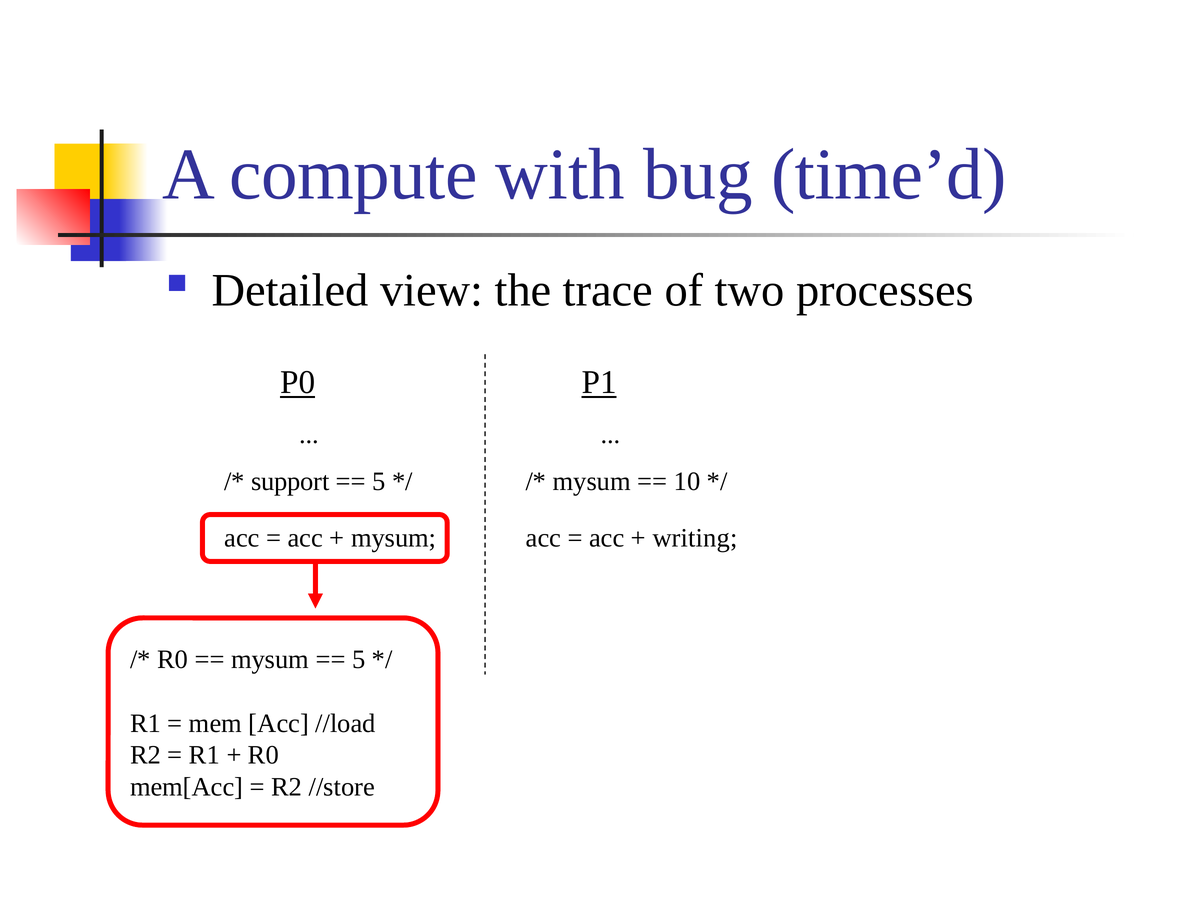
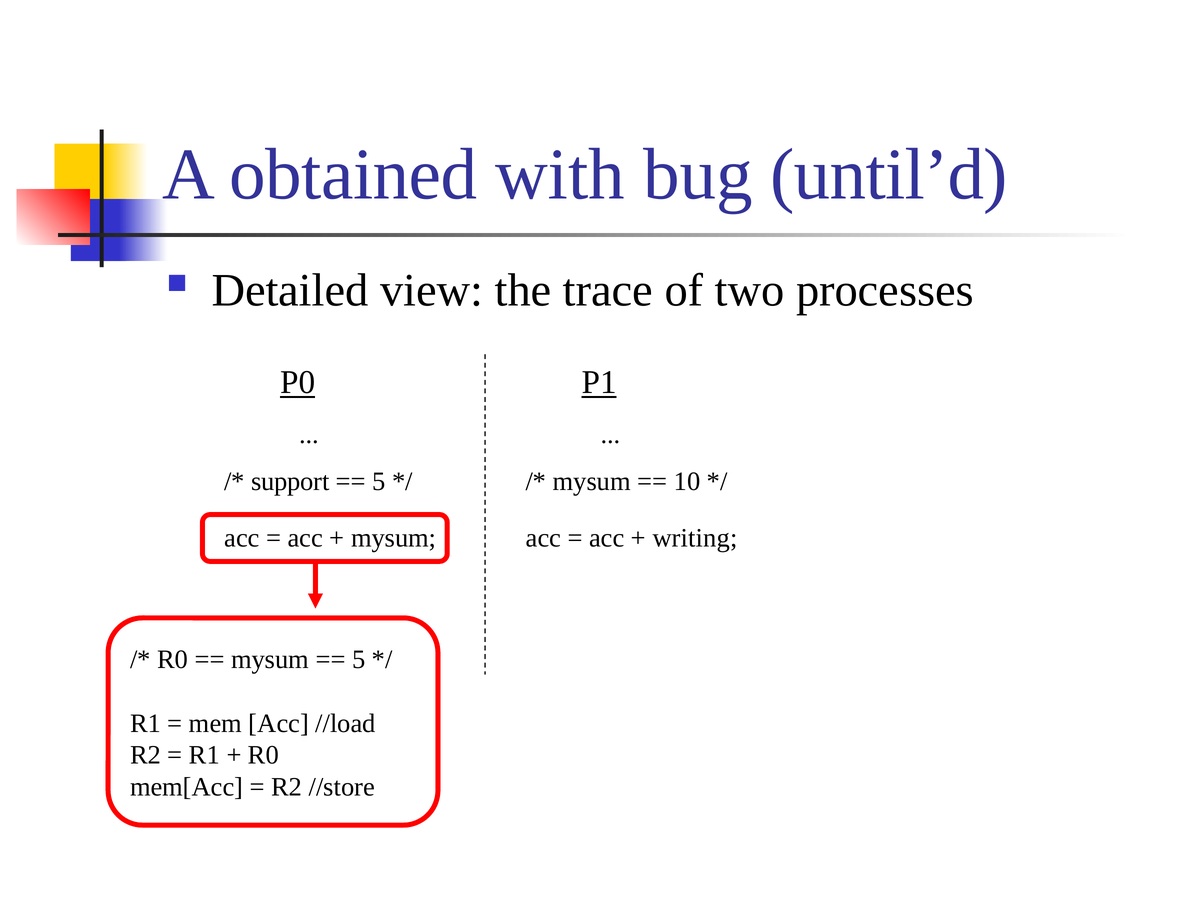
compute: compute -> obtained (353, 174)
time’d: time’d -> until’d (889, 174)
